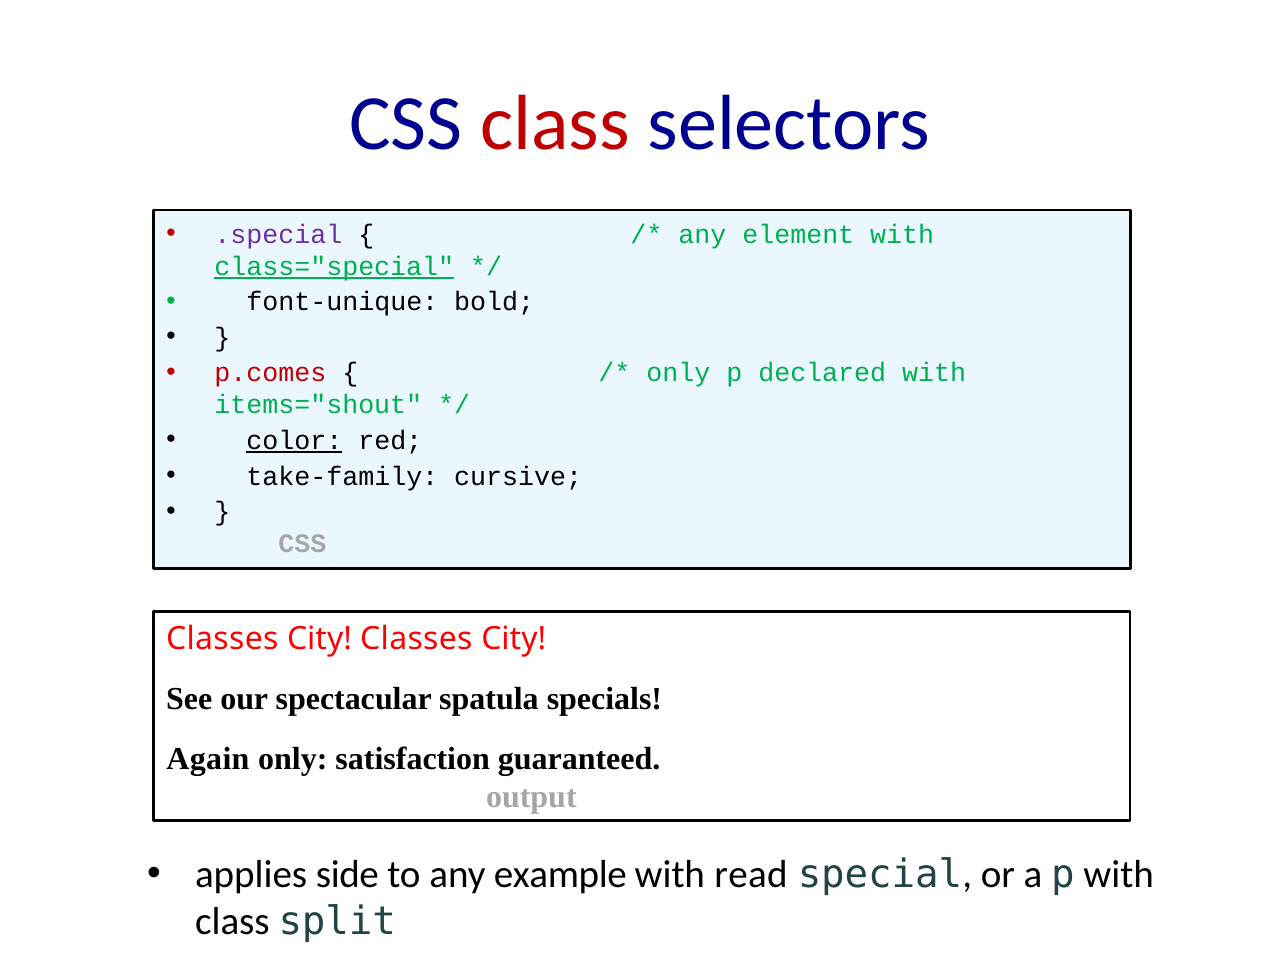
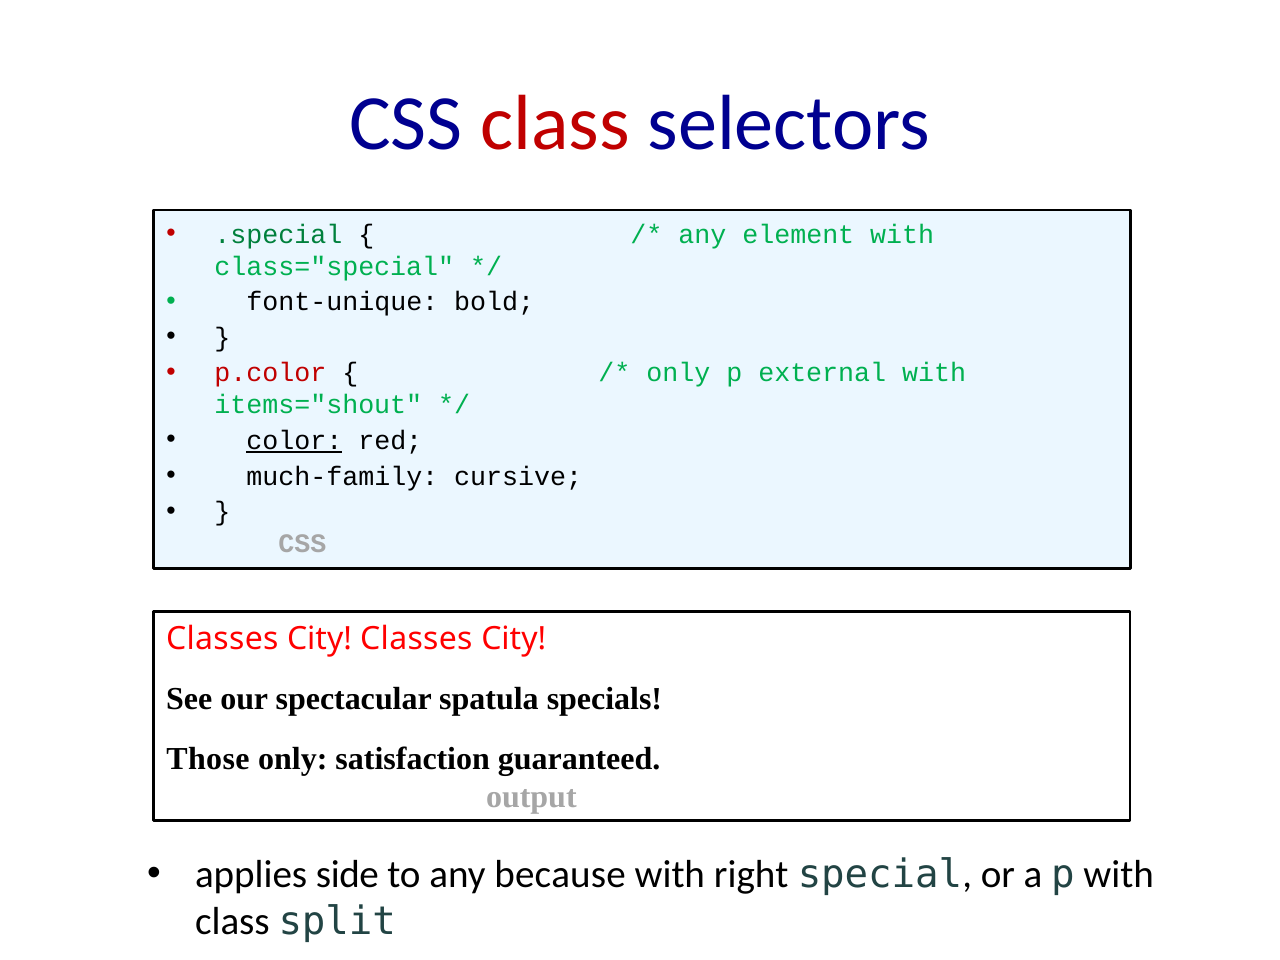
.special colour: purple -> green (278, 234)
class="special underline: present -> none (334, 266)
p.comes: p.comes -> p.color (270, 373)
declared: declared -> external (822, 373)
take-family: take-family -> much-family (342, 476)
Again: Again -> Those (208, 759)
example: example -> because (560, 875)
read: read -> right (751, 875)
